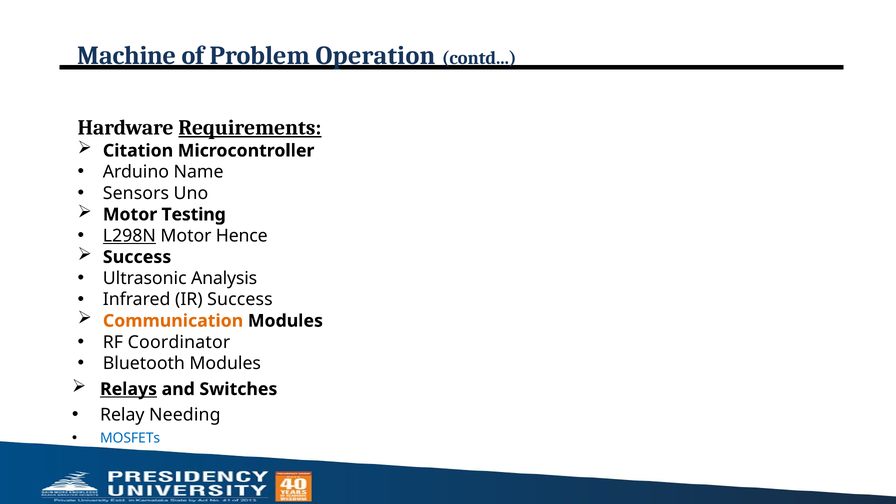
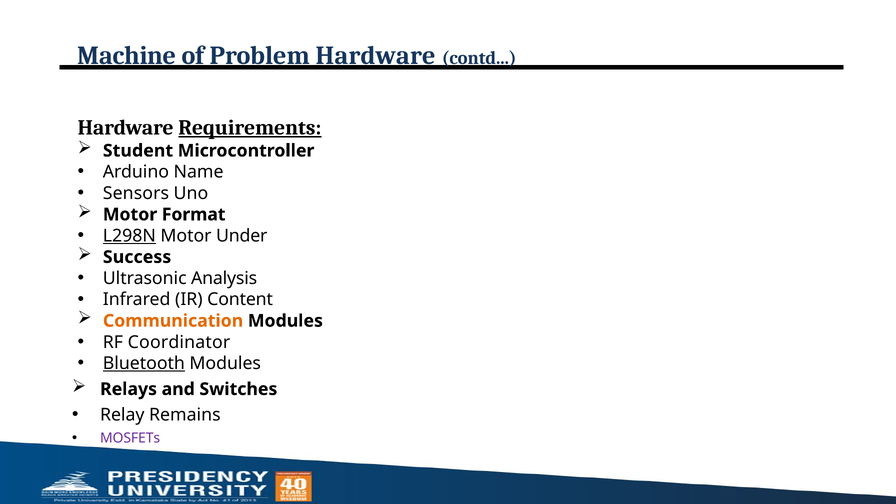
Problem Operation: Operation -> Hardware (376, 56)
Citation: Citation -> Student (138, 151)
Testing: Testing -> Format (194, 215)
Hence: Hence -> Under (242, 236)
IR Success: Success -> Content (240, 300)
Bluetooth underline: none -> present (144, 363)
Relays underline: present -> none (129, 389)
Needing: Needing -> Remains (185, 415)
MOSFETs colour: blue -> purple (130, 438)
